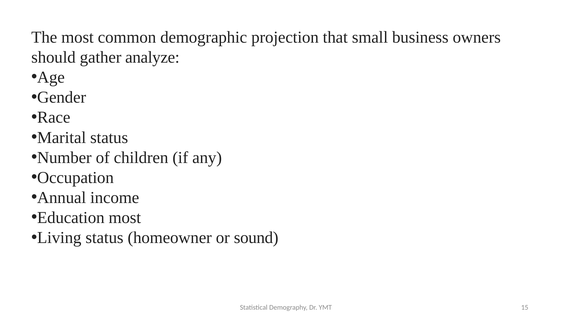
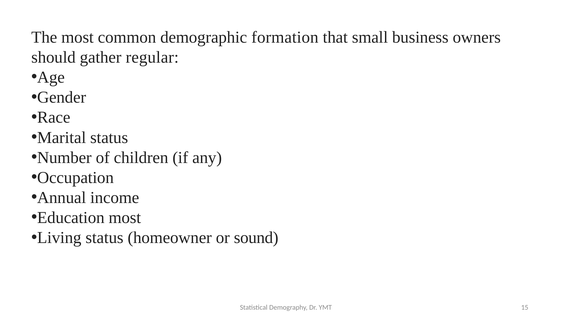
projection: projection -> formation (285, 37)
analyze: analyze -> regular (152, 57)
